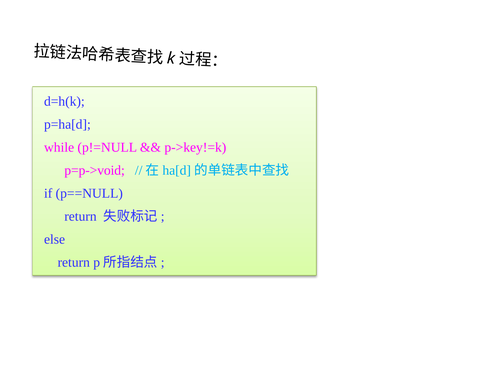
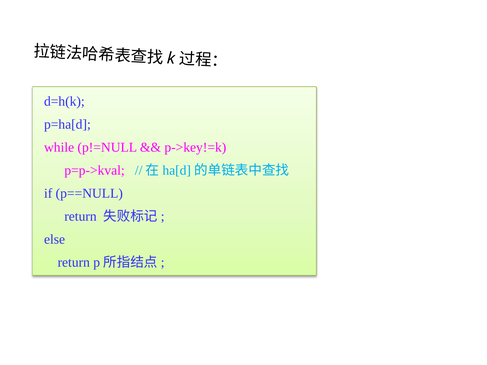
p=p->void: p=p->void -> p=p->kval (95, 171)
